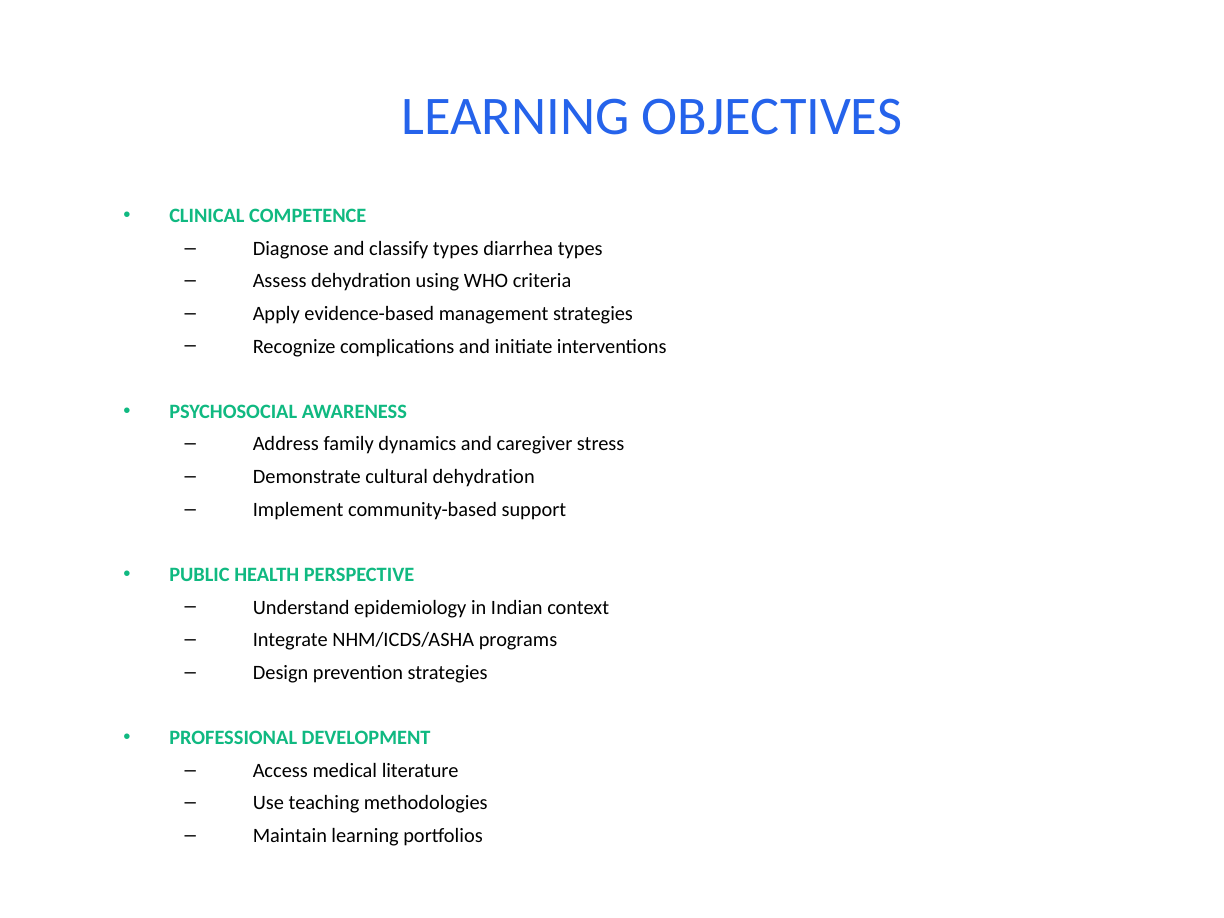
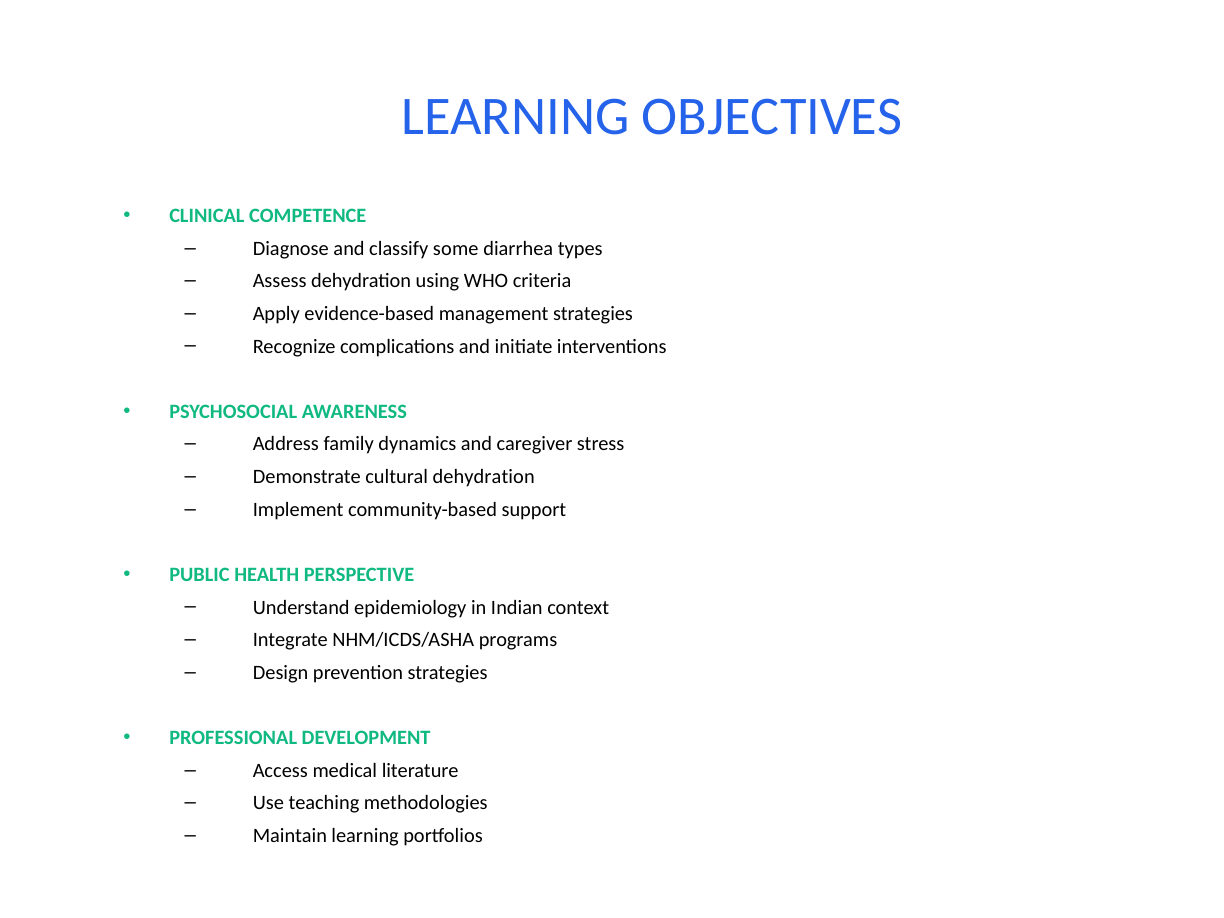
classify types: types -> some (456, 248)
